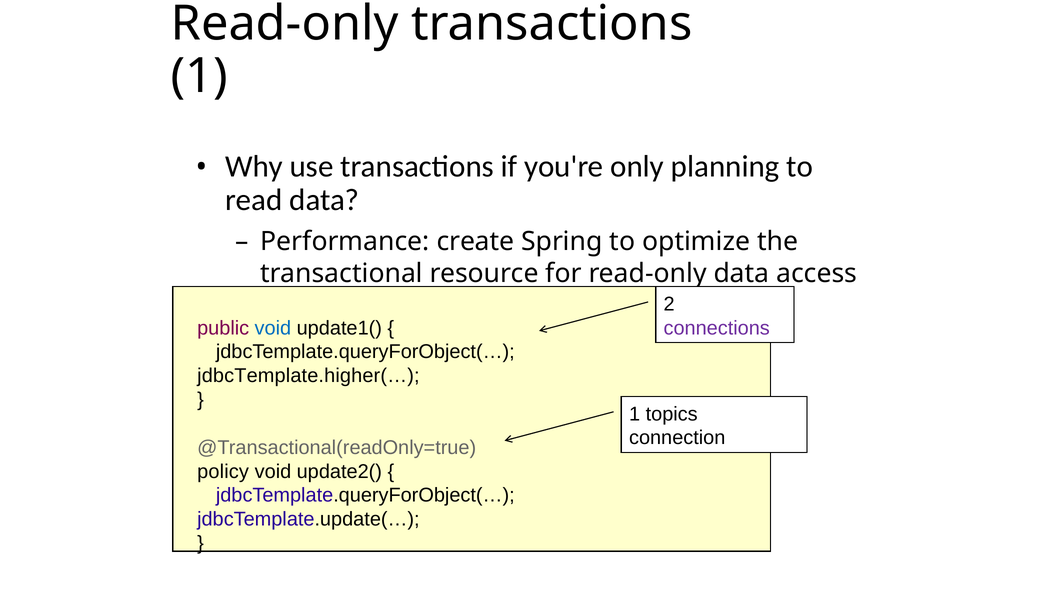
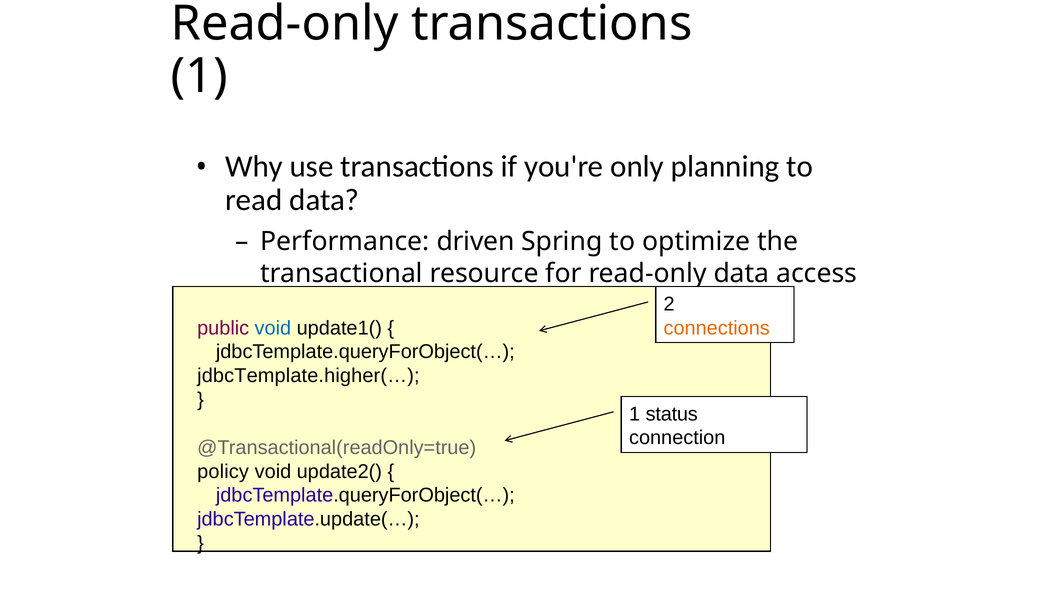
create: create -> driven (475, 242)
connections colour: purple -> orange (717, 328)
topics: topics -> status (672, 414)
